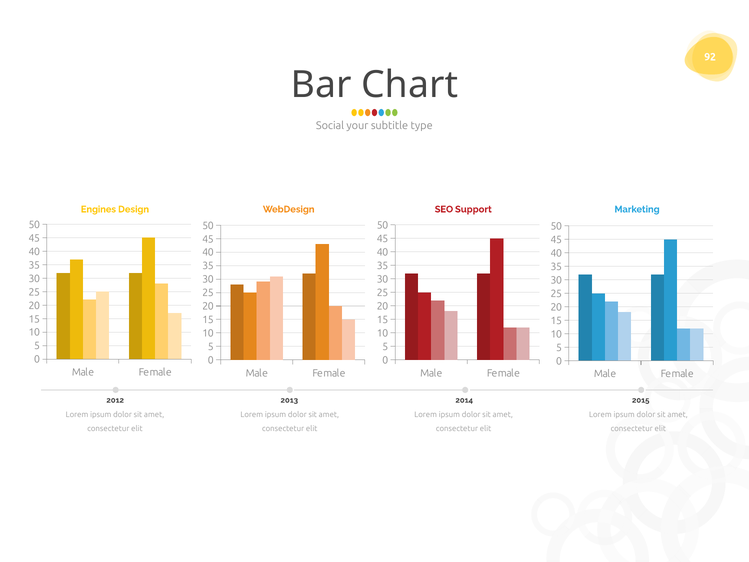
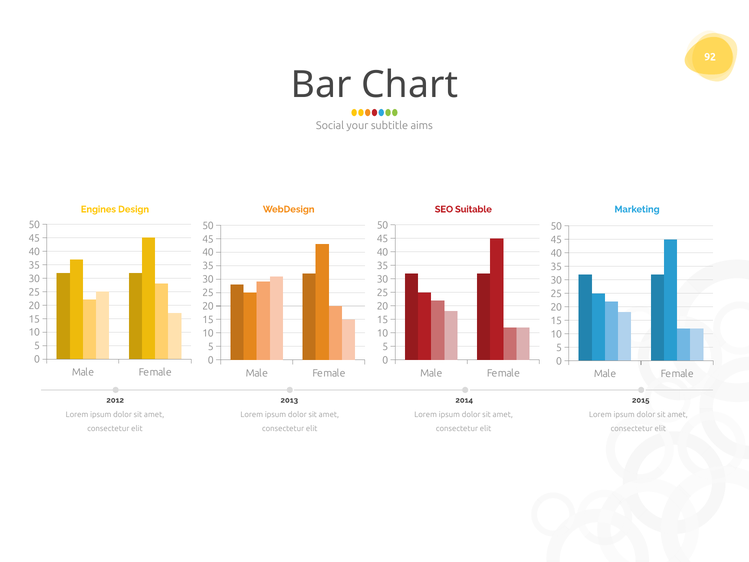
type: type -> aims (422, 125)
Support: Support -> Suitable (473, 209)
